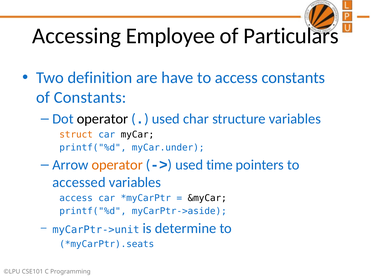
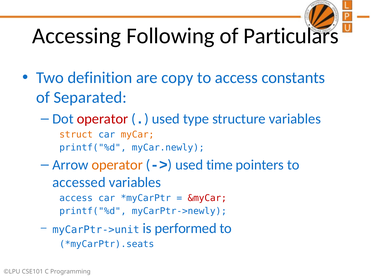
Employee: Employee -> Following (170, 36)
have: have -> copy (177, 78)
of Constants: Constants -> Separated (90, 98)
operator colour: black -> red (102, 119)
char: char -> type (196, 119)
myCar colour: black -> orange (137, 135)
myCar.under: myCar.under -> myCar.newly (168, 148)
&myCar colour: black -> red (207, 198)
myCarPtr->aside: myCarPtr->aside -> myCarPtr->newly (179, 211)
determine: determine -> performed (186, 229)
